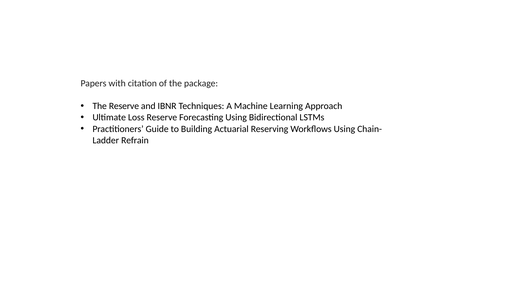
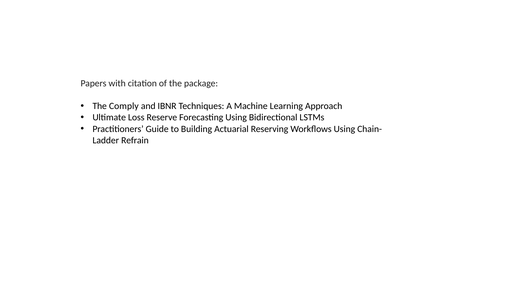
The Reserve: Reserve -> Comply (124, 106)
